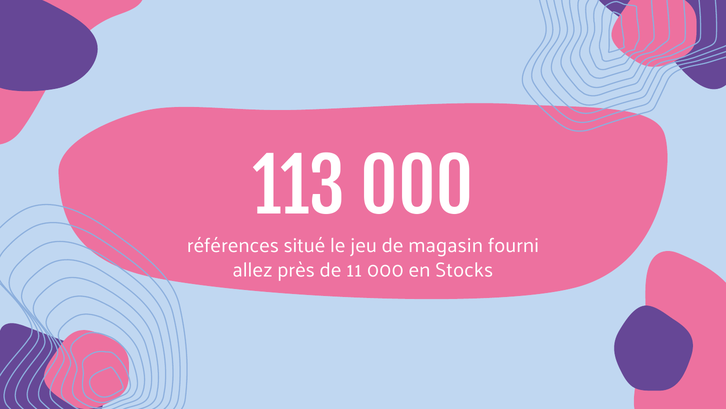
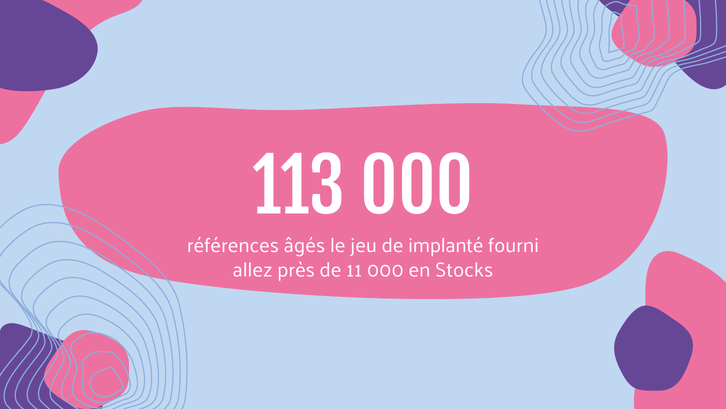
situé: situé -> âgés (304, 245)
magasin: magasin -> implanté (446, 245)
